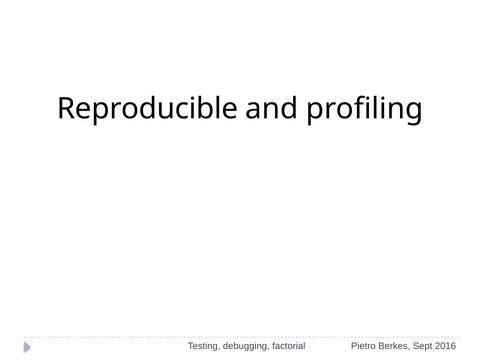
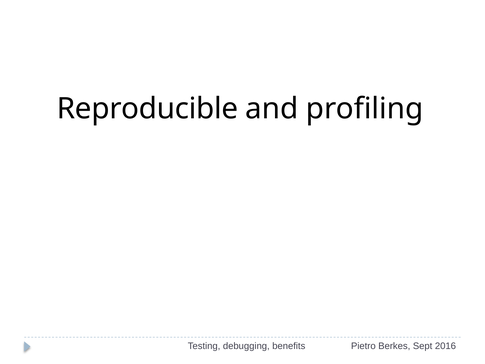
factorial: factorial -> benefits (289, 346)
